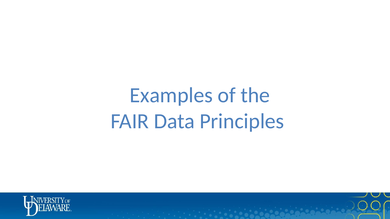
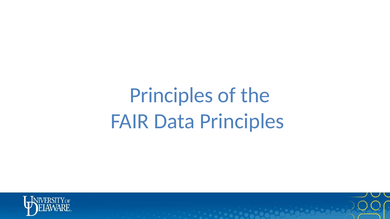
Examples: Examples -> Principles (171, 95)
